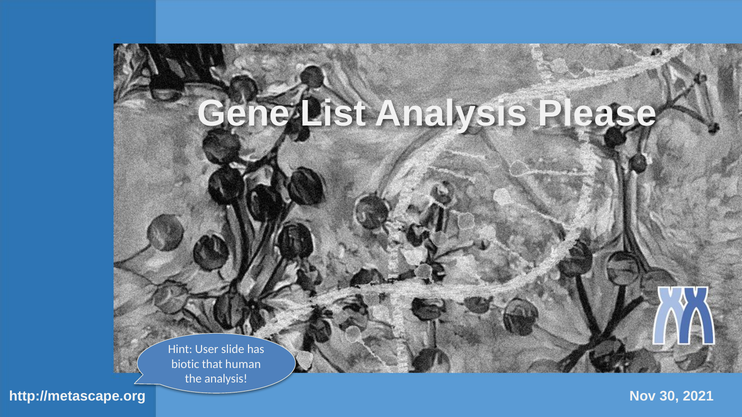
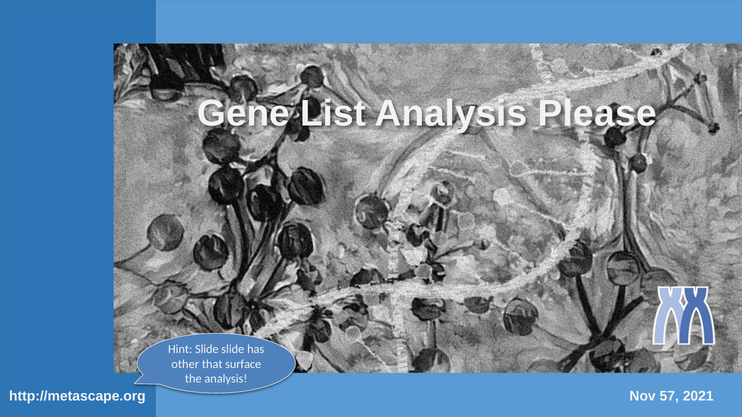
Hint User: User -> Slide (207, 350)
biotic: biotic -> other (185, 364)
human: human -> surface (243, 364)
30: 30 -> 57 (669, 397)
